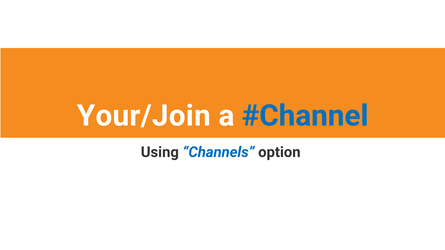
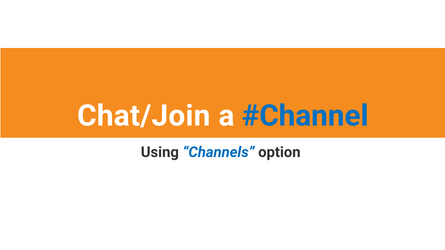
Your/Join: Your/Join -> Chat/Join (144, 116)
